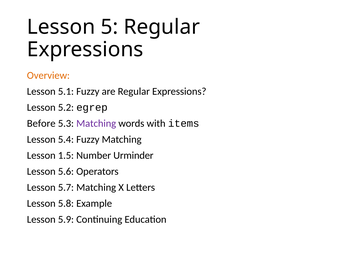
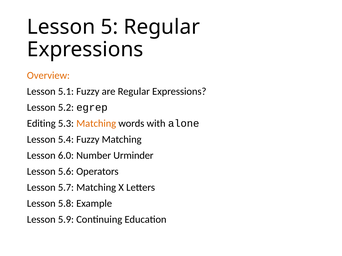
Before: Before -> Editing (41, 124)
Matching colour: purple -> orange (96, 124)
items: items -> alone (184, 124)
1.5: 1.5 -> 6.0 (66, 156)
